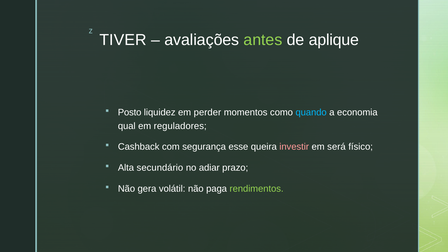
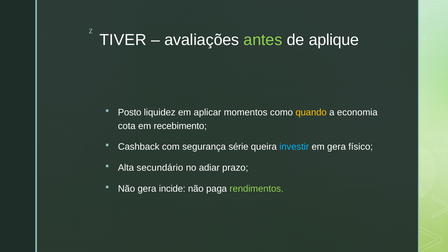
perder: perder -> aplicar (207, 113)
quando colour: light blue -> yellow (311, 113)
qual: qual -> cota (127, 126)
reguladores: reguladores -> recebimento (180, 126)
esse: esse -> série (238, 147)
investir colour: pink -> light blue (294, 147)
em será: será -> gera (337, 147)
volátil: volátil -> incide (172, 189)
